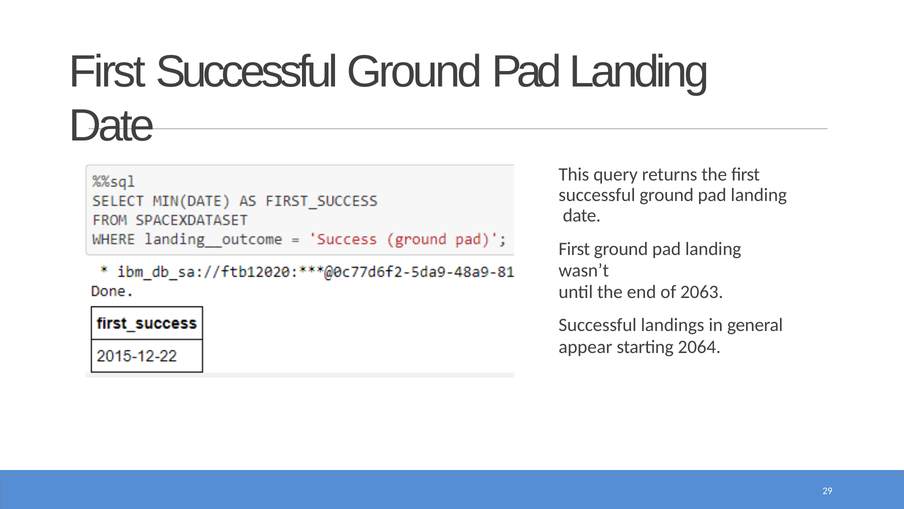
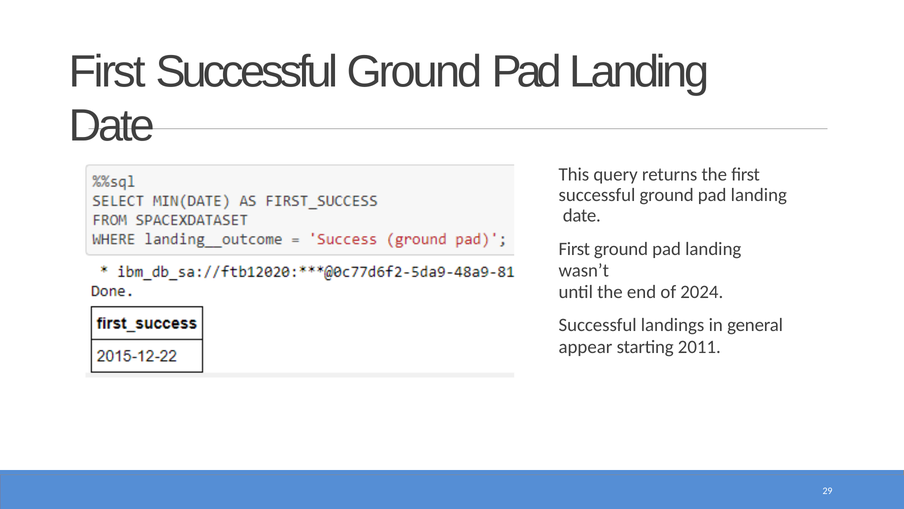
2063: 2063 -> 2024 (702, 292)
2064: 2064 -> 2011 (699, 347)
